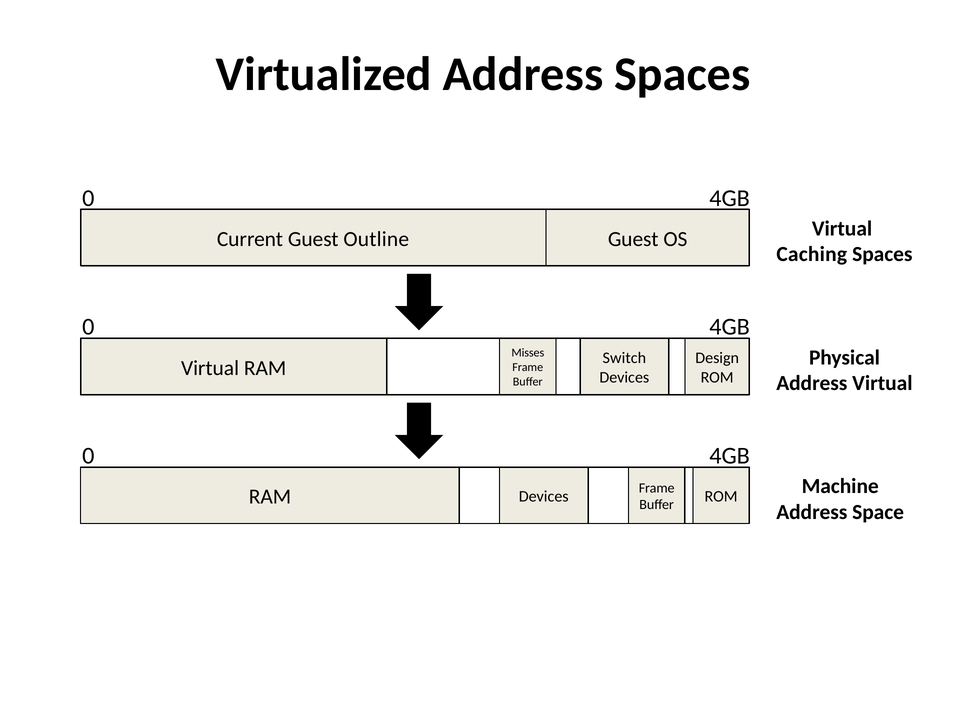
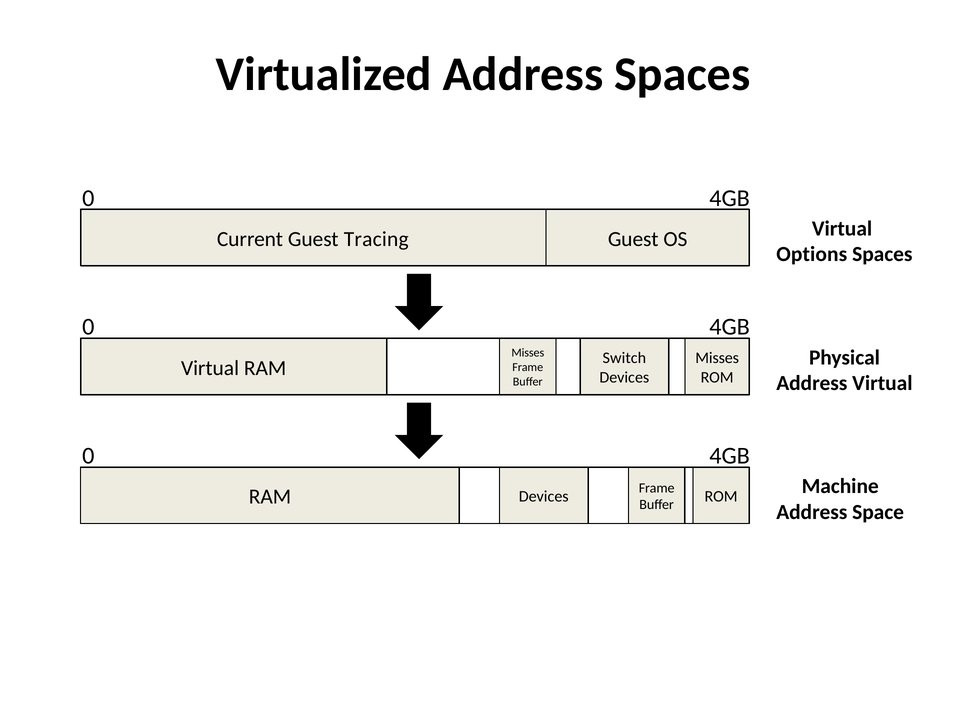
Outline: Outline -> Tracing (376, 239)
Caching: Caching -> Options (812, 254)
RAM Design: Design -> Misses (717, 358)
